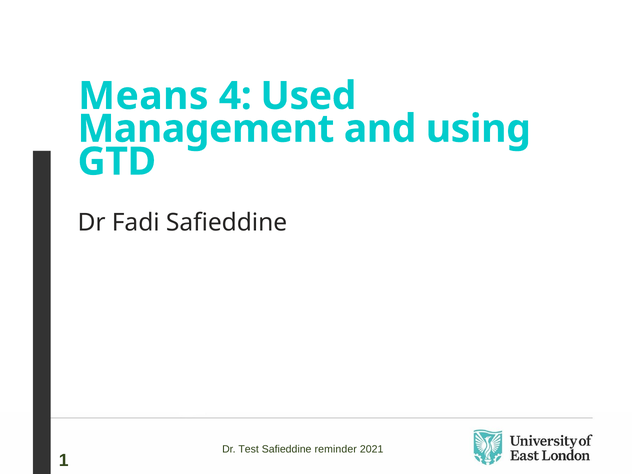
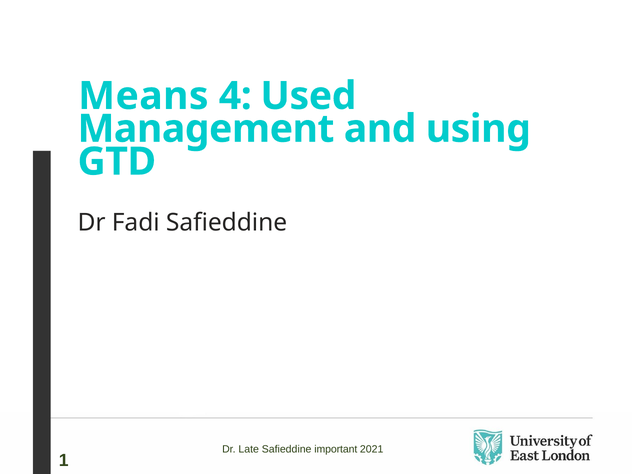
Test: Test -> Late (249, 449)
reminder: reminder -> important (336, 449)
